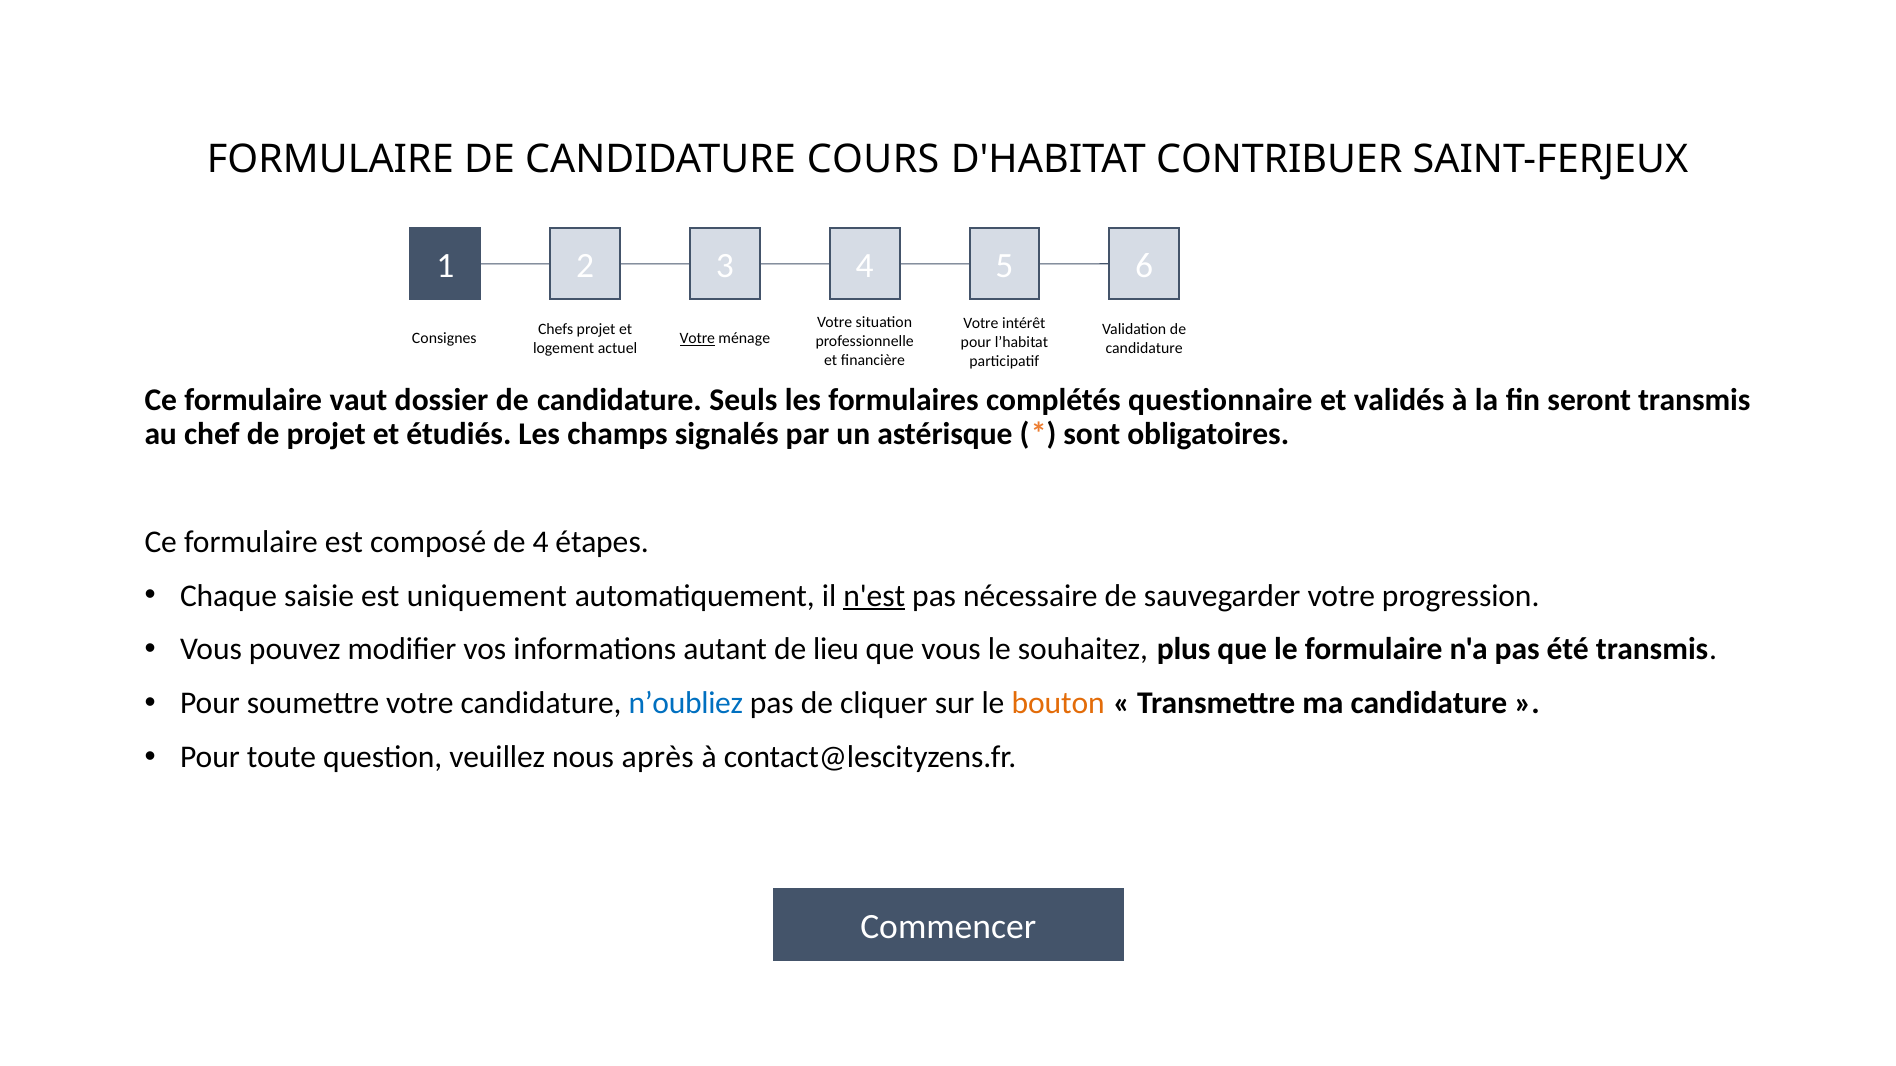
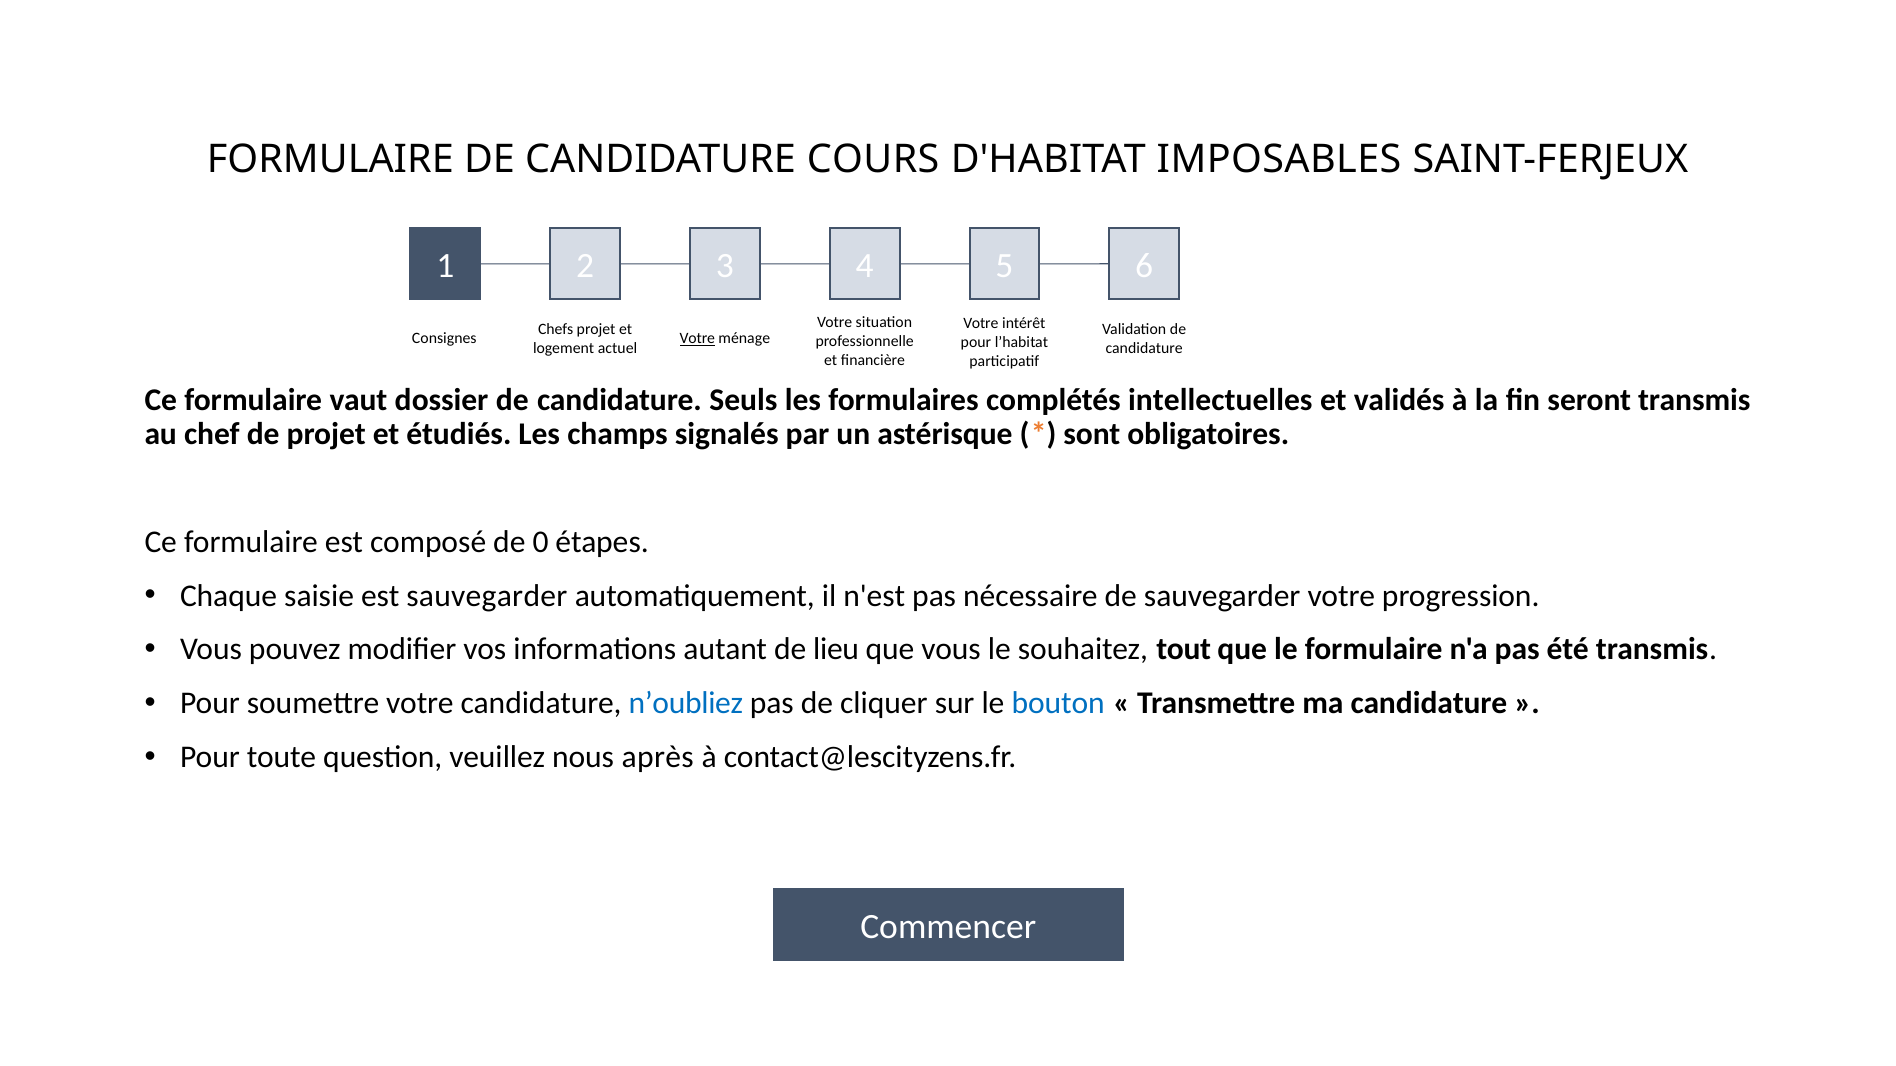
CONTRIBUER: CONTRIBUER -> IMPOSABLES (1279, 160)
questionnaire: questionnaire -> intellectuelles (1220, 401)
de 4: 4 -> 0 (541, 542)
est uniquement: uniquement -> sauvegarder (487, 596)
n'est underline: present -> none (874, 596)
plus: plus -> tout (1184, 650)
bouton colour: orange -> blue (1058, 704)
